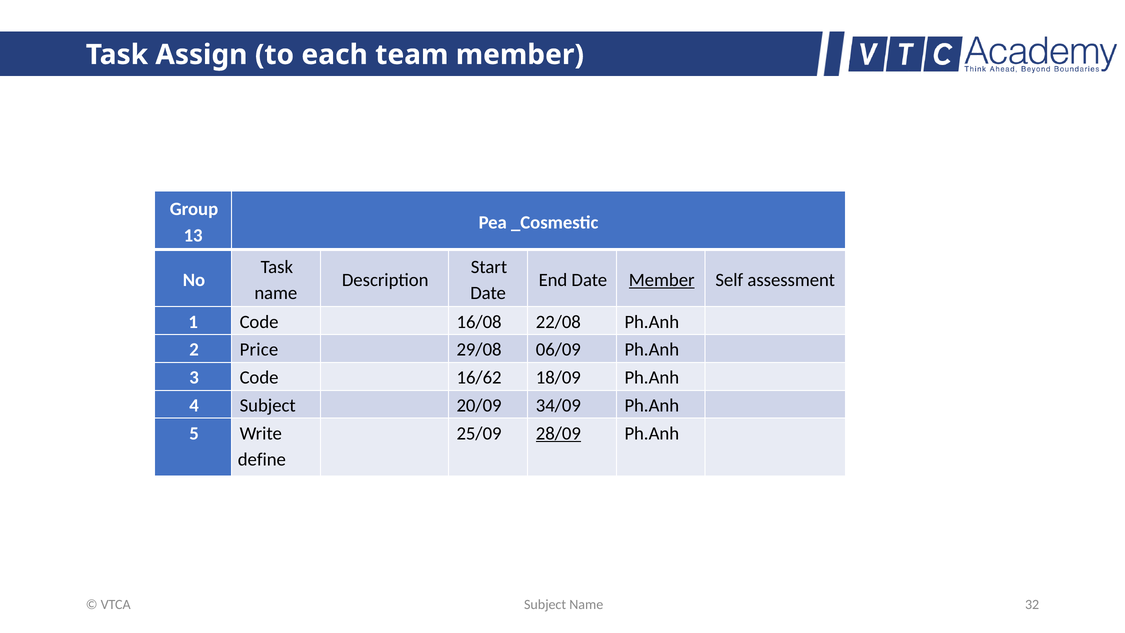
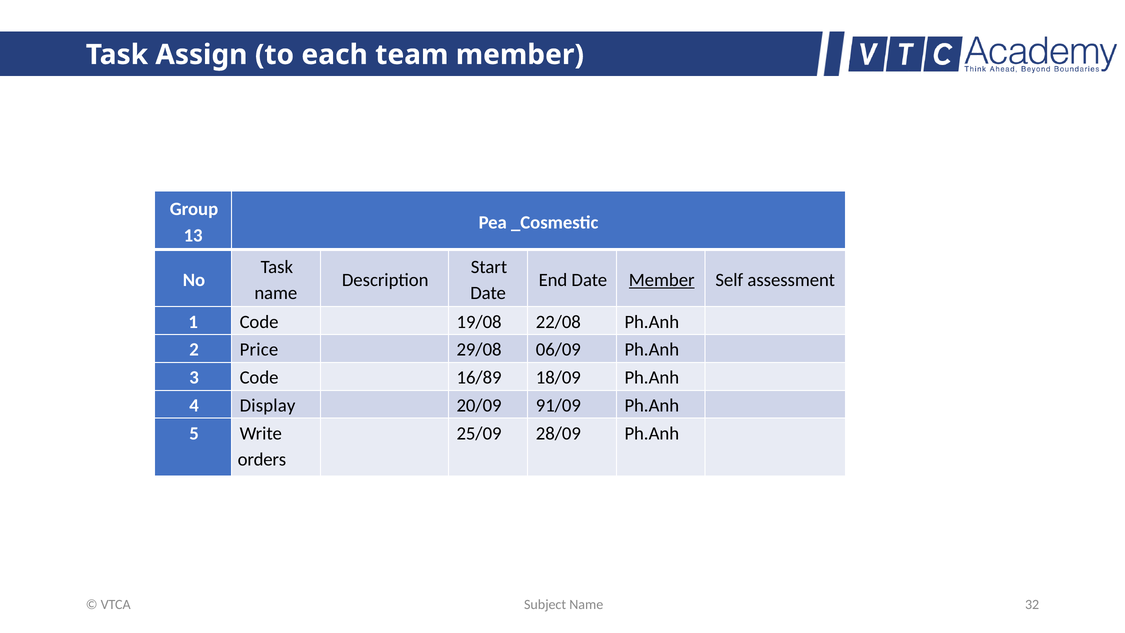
16/08: 16/08 -> 19/08 (479, 322)
16/62: 16/62 -> 16/89 (479, 377)
4 Subject: Subject -> Display (268, 405)
34/09: 34/09 -> 91/09 (558, 405)
28/09 underline: present -> none (558, 433)
define: define -> orders (262, 460)
